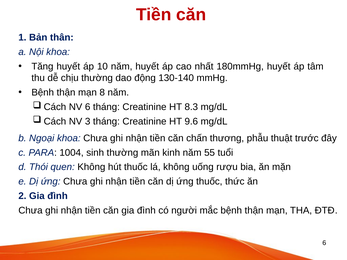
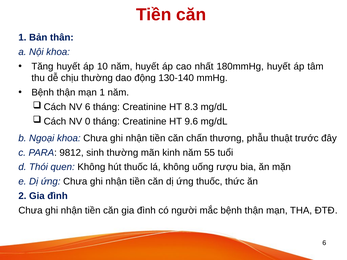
mạn 8: 8 -> 1 (102, 93)
3: 3 -> 0 (88, 121)
1004: 1004 -> 9812 (72, 153)
